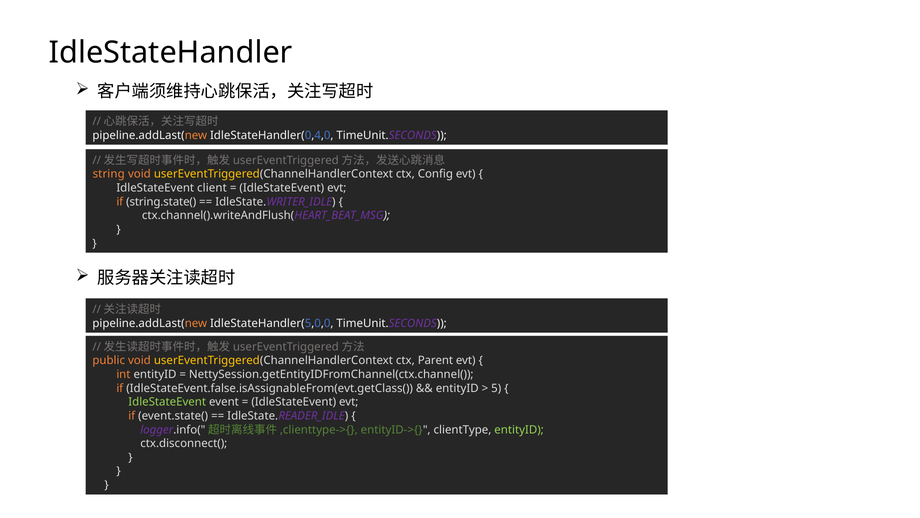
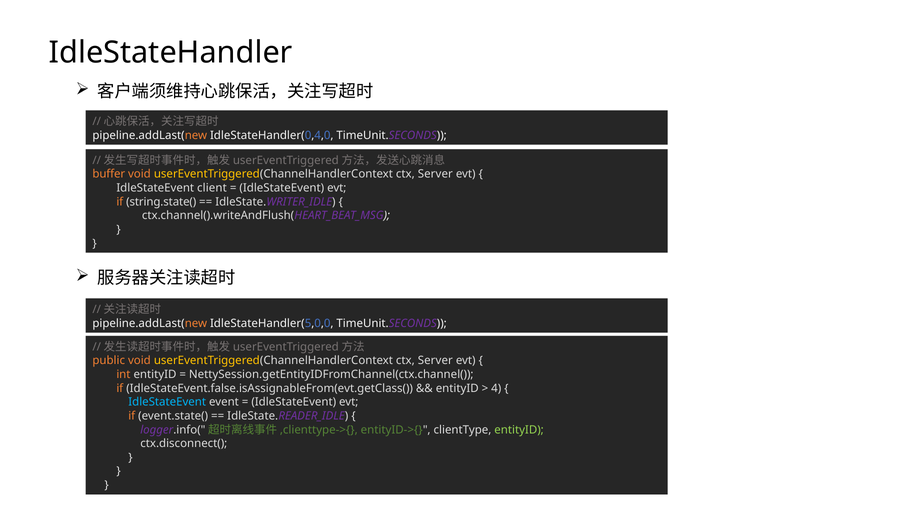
string: string -> buffer (109, 174)
Config: Config -> Server (435, 174)
Parent: Parent -> Server (435, 360)
5: 5 -> 4 (496, 388)
IdleStateEvent colour: light green -> light blue (167, 402)
